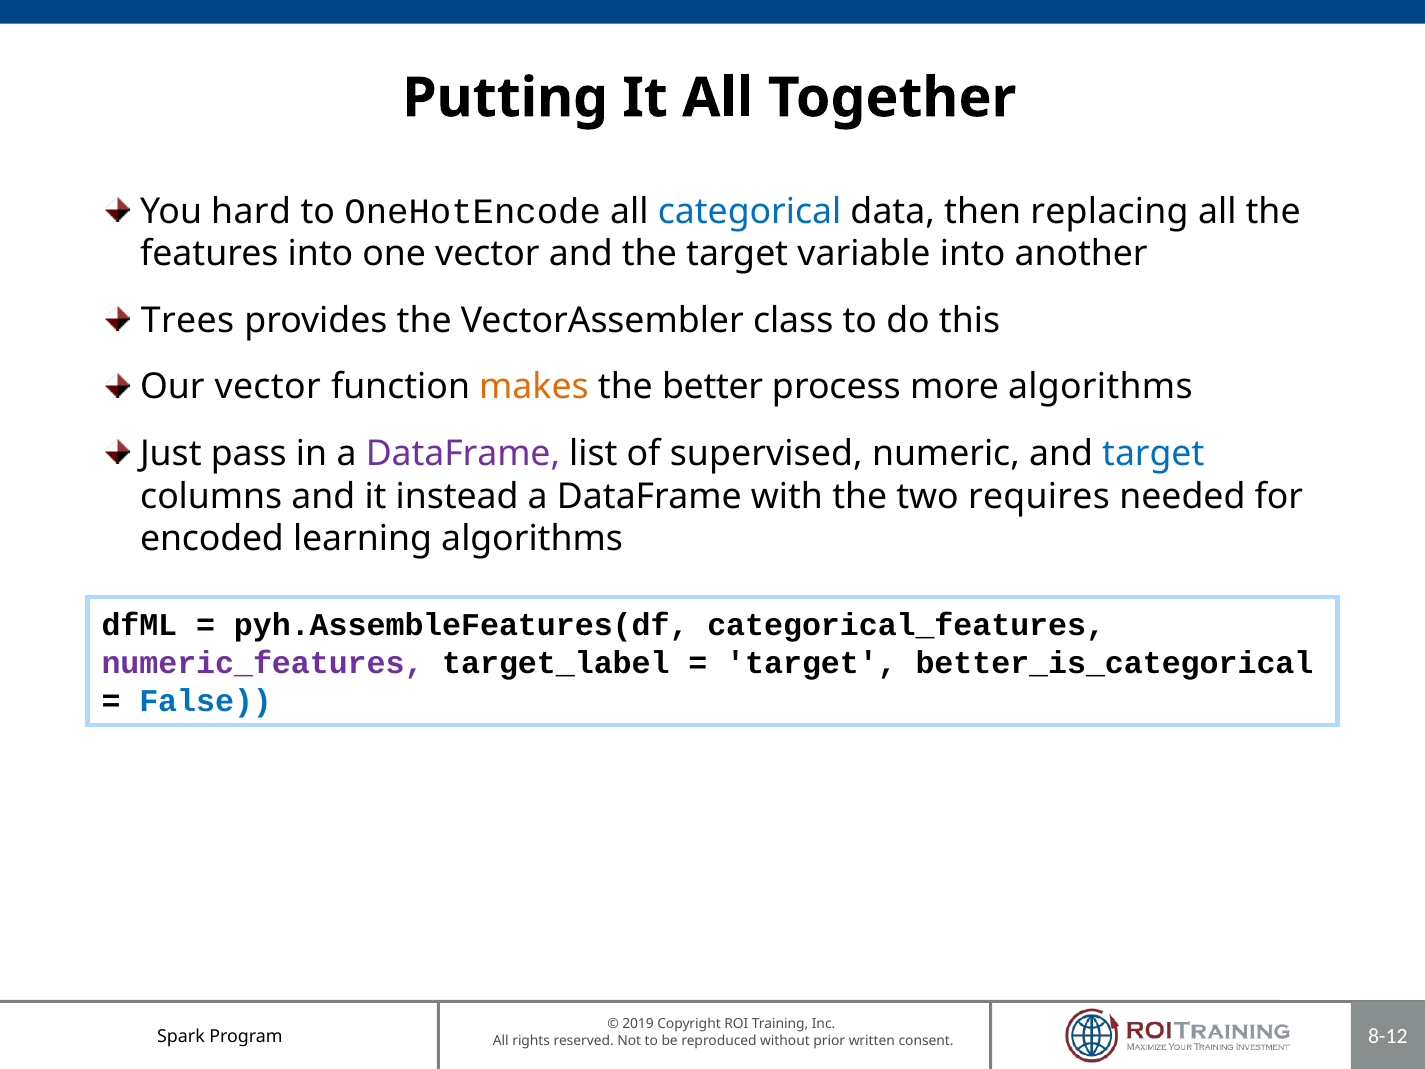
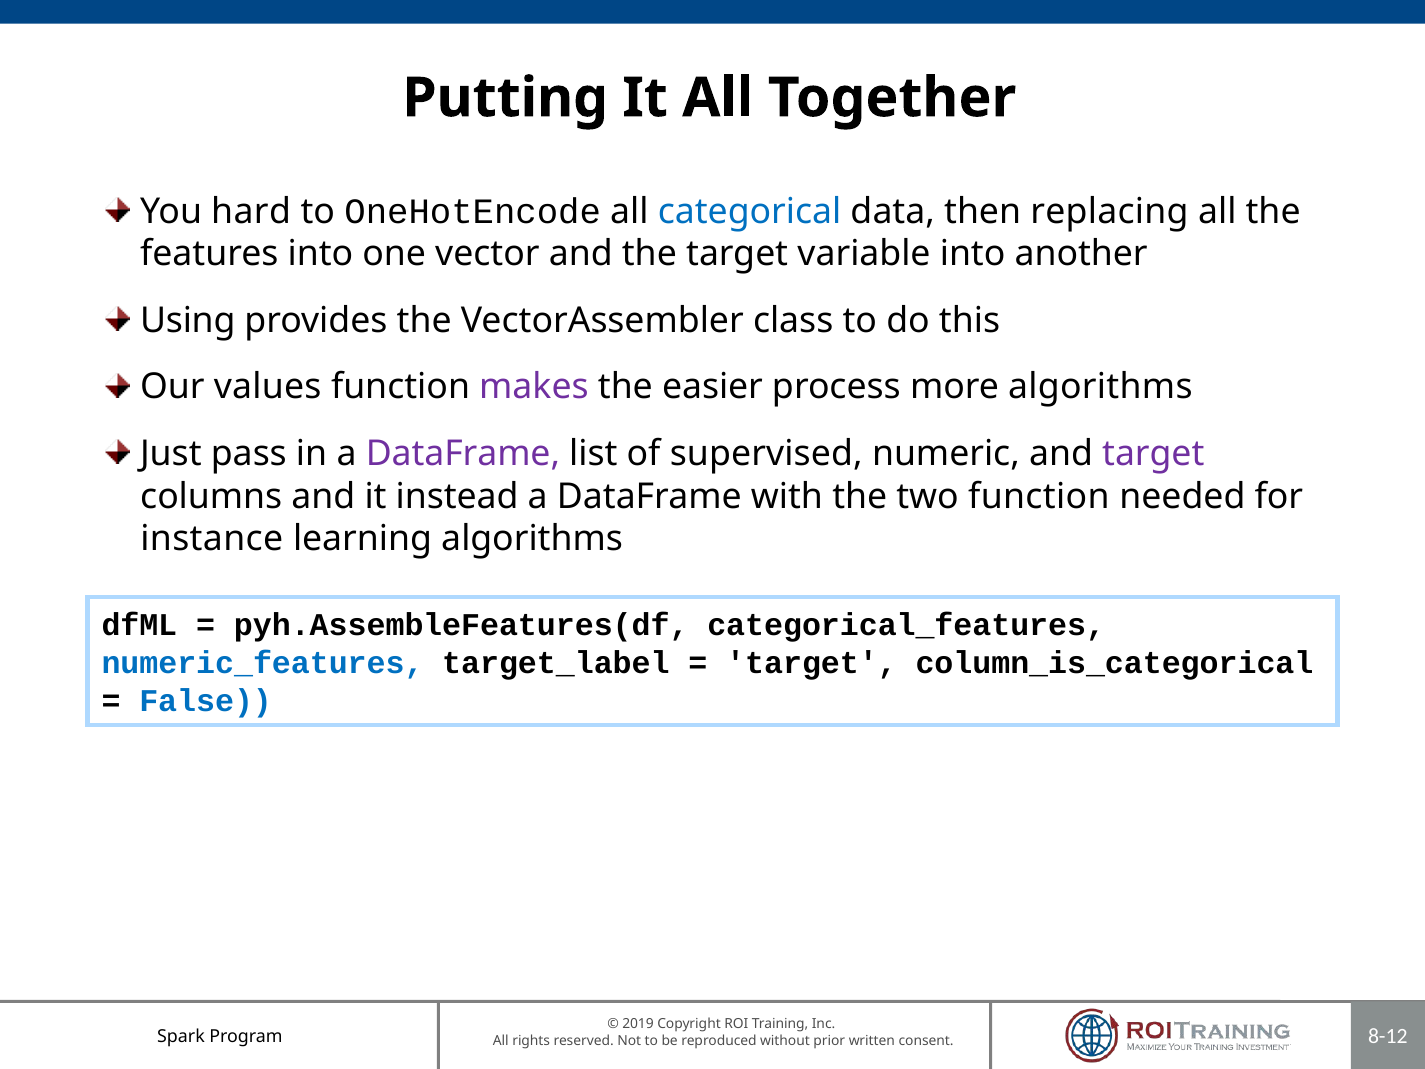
Trees: Trees -> Using (188, 320)
Our vector: vector -> values (268, 387)
makes colour: orange -> purple (534, 387)
better: better -> easier (712, 387)
target colour: blue -> purple (1153, 453)
two requires: requires -> function (1039, 496)
encoded: encoded -> instance (212, 539)
numeric_features colour: purple -> blue (263, 663)
better_is_categorical: better_is_categorical -> column_is_categorical (1114, 663)
